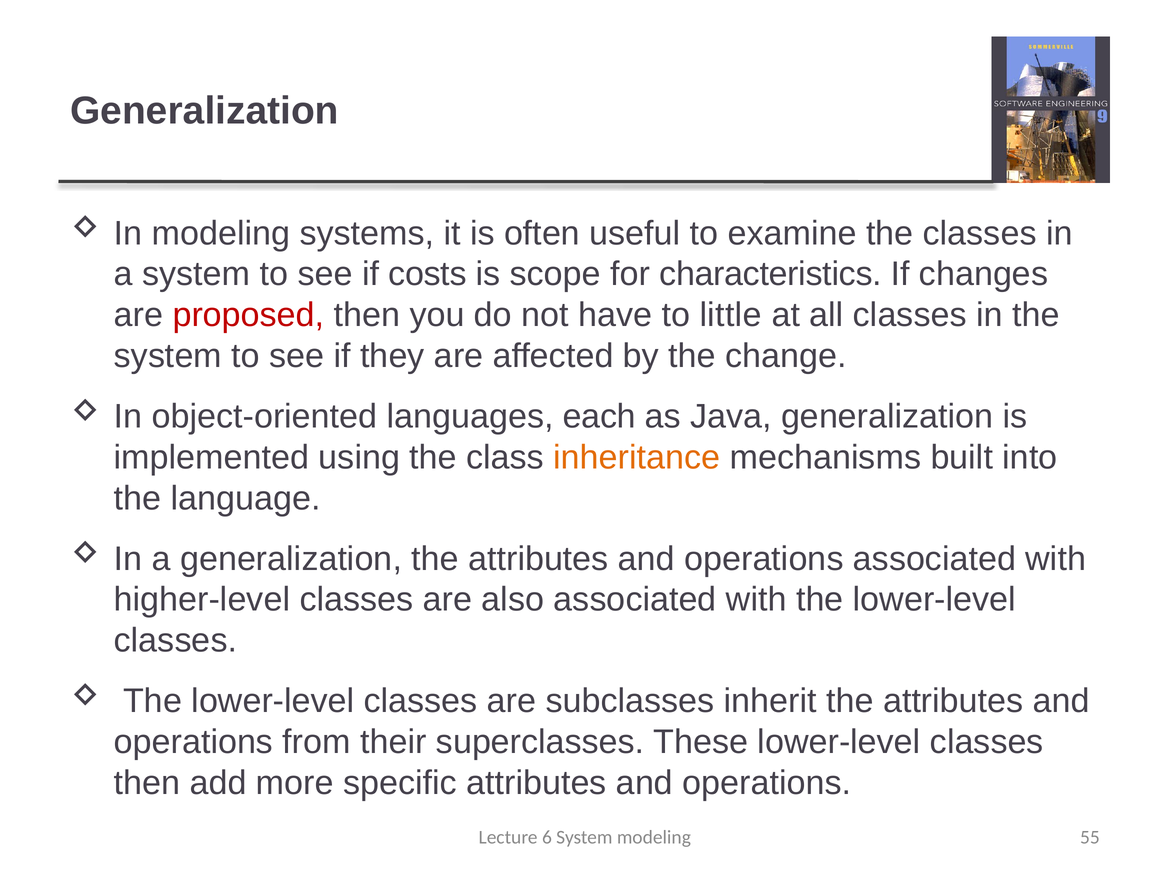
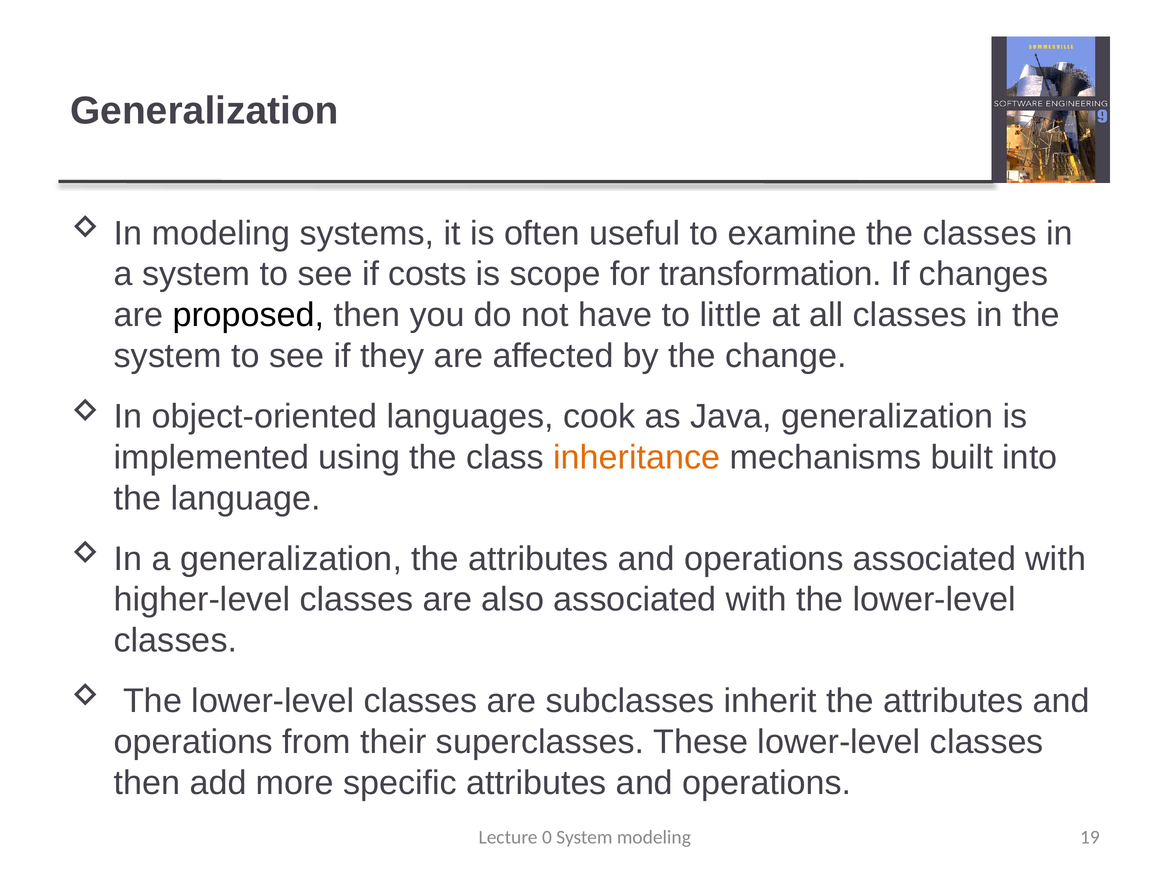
characteristics: characteristics -> transformation (771, 274)
proposed colour: red -> black (248, 315)
each: each -> cook (599, 417)
6: 6 -> 0 (547, 838)
55: 55 -> 19 (1090, 838)
